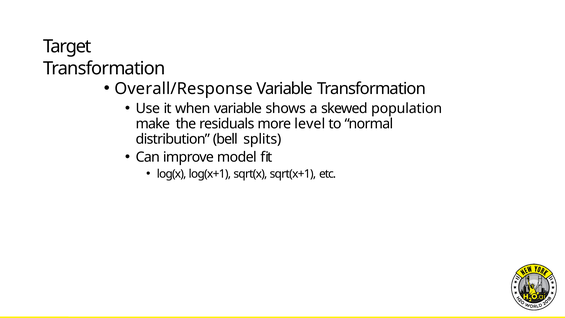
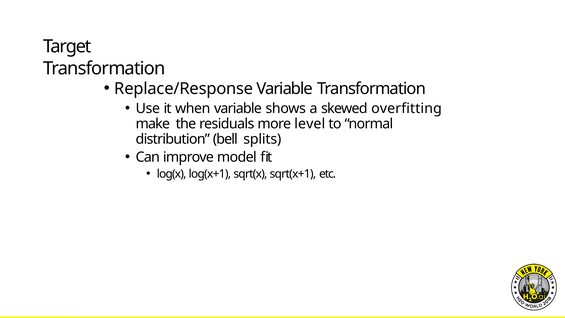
Overall/Response: Overall/Response -> Replace/Response (184, 89)
population: population -> overfitting (407, 108)
